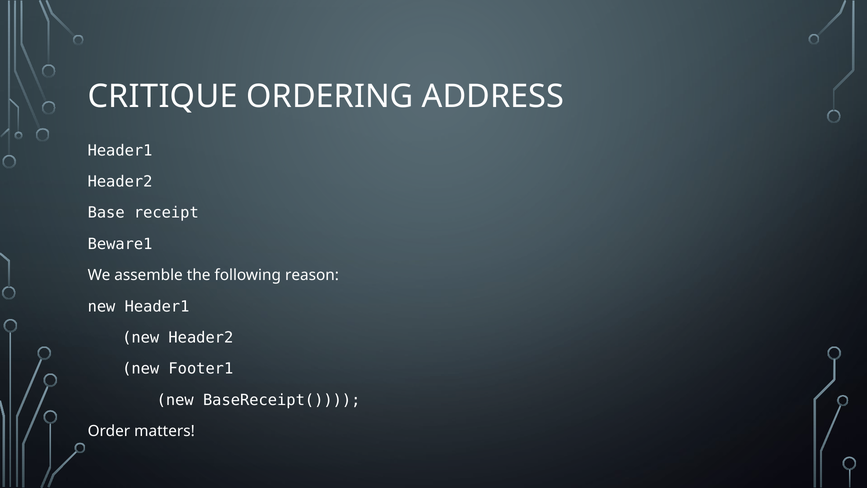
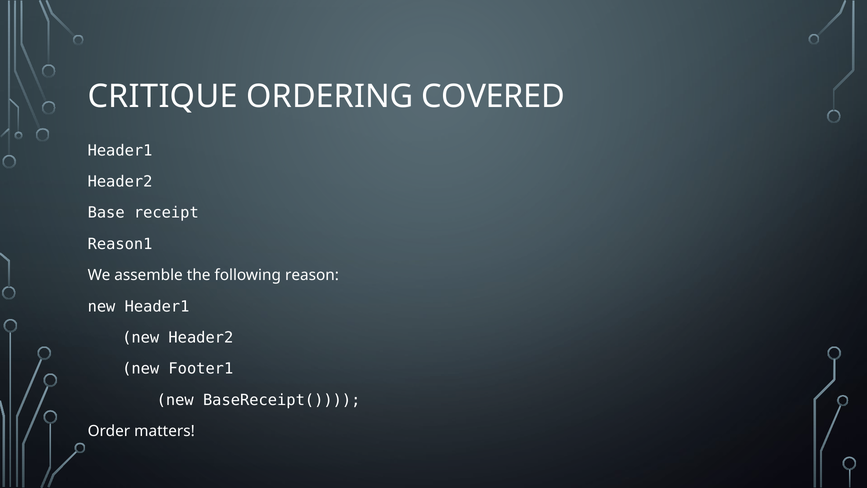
ADDRESS: ADDRESS -> COVERED (493, 96)
Beware1: Beware1 -> Reason1 (120, 244)
